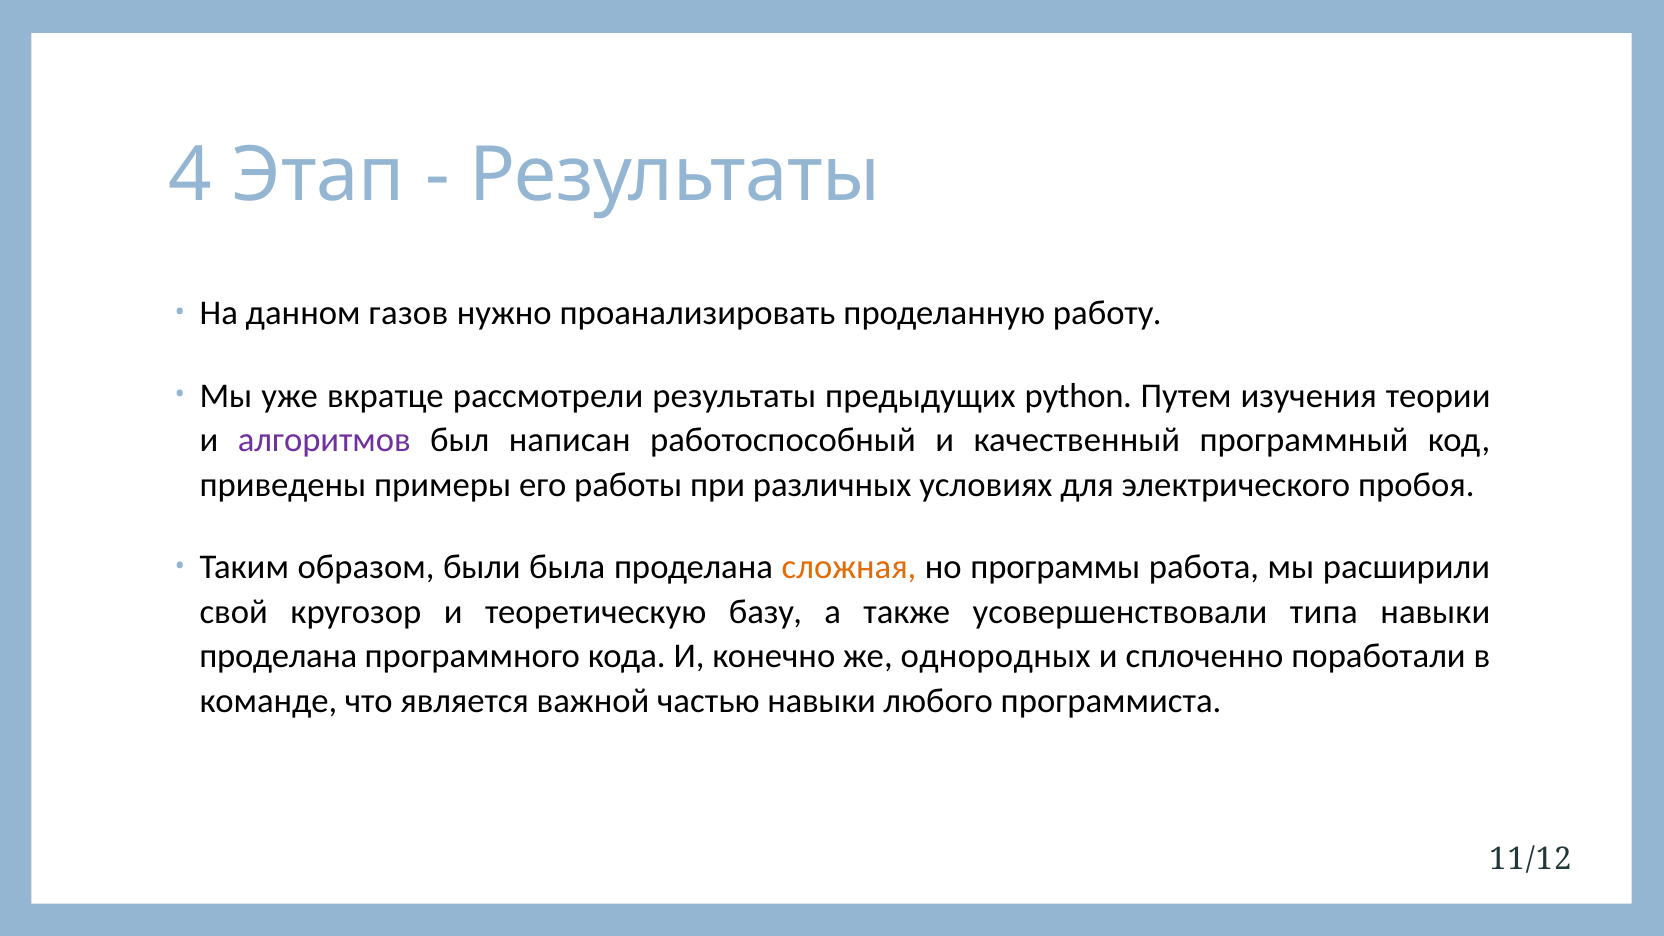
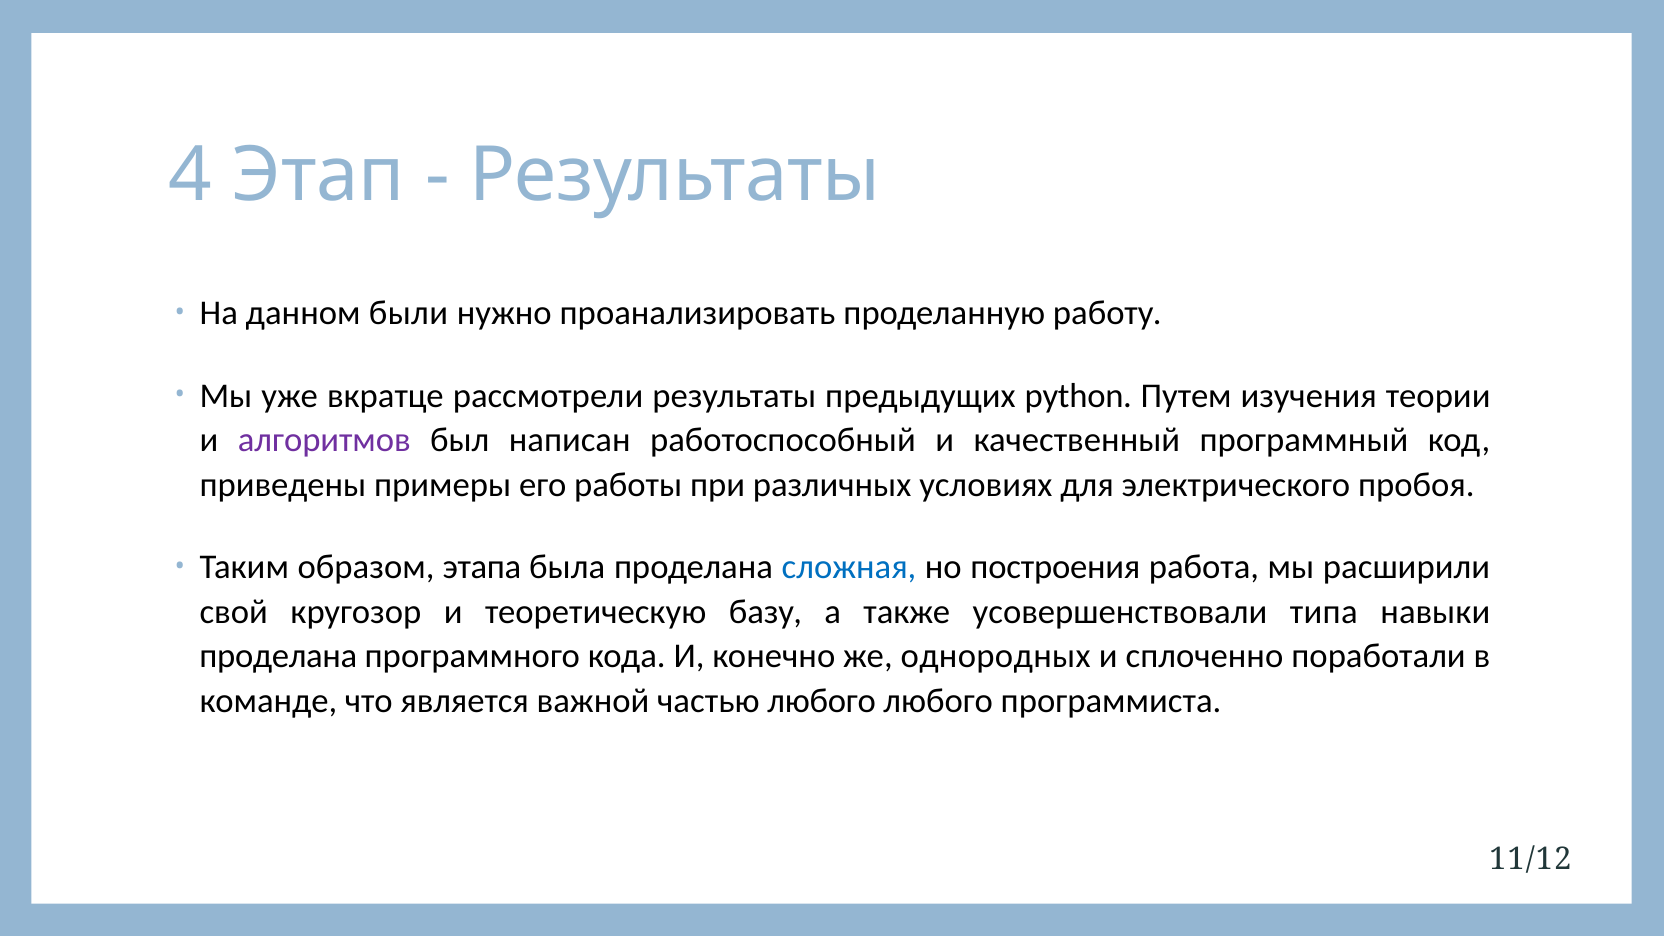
газов: газов -> были (408, 313)
были: были -> этапа (482, 567)
сложная colour: orange -> blue (849, 567)
программы: программы -> построения (1055, 567)
частью навыки: навыки -> любого (822, 701)
